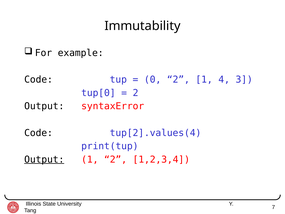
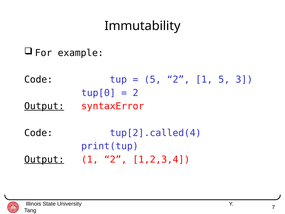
0: 0 -> 5 (153, 80)
1 4: 4 -> 5 (224, 80)
Output underline: none -> present (44, 106)
tup[2].values(4: tup[2].values(4 -> tup[2].called(4 (155, 133)
